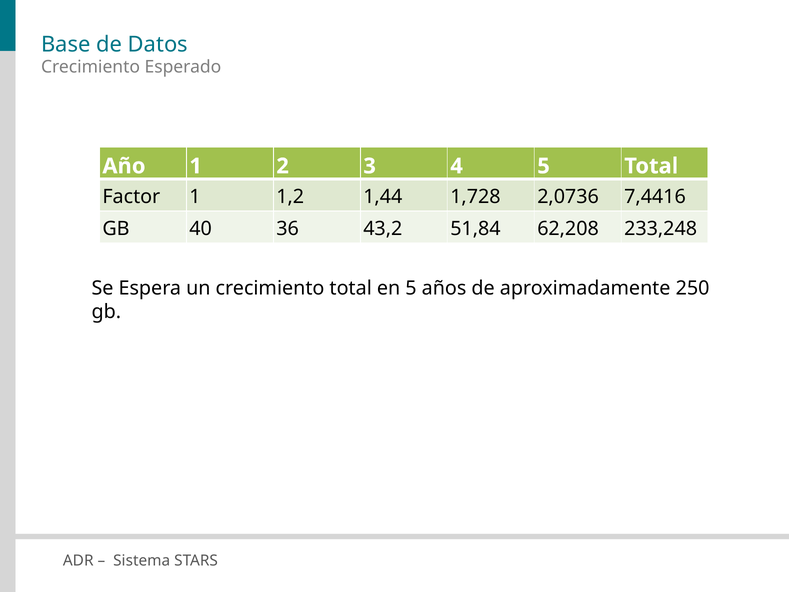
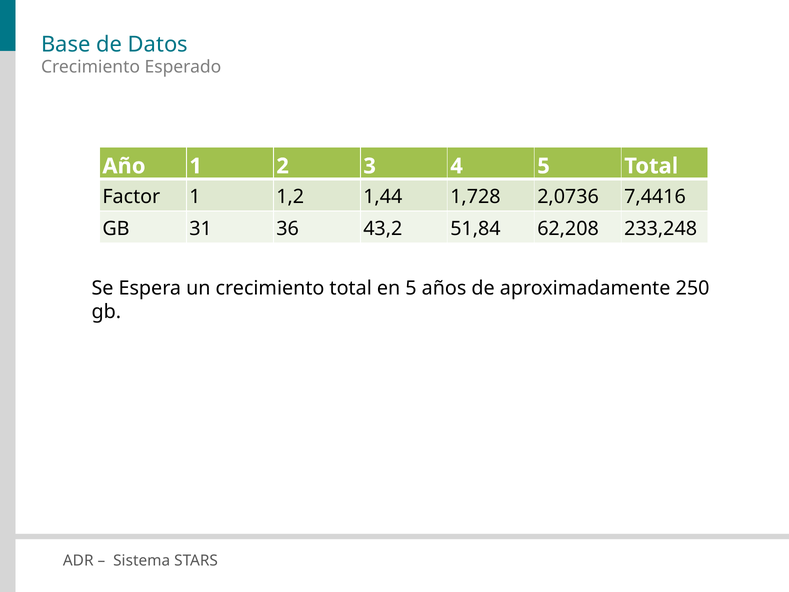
40: 40 -> 31 (201, 229)
